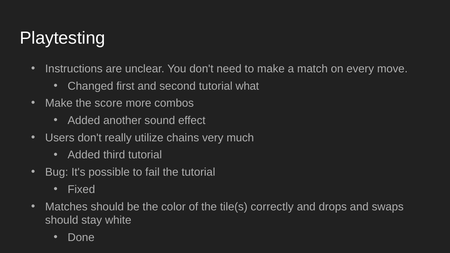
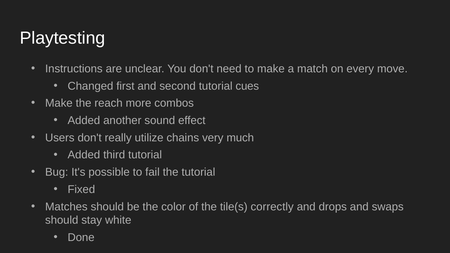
what: what -> cues (247, 86)
score: score -> reach (109, 103)
